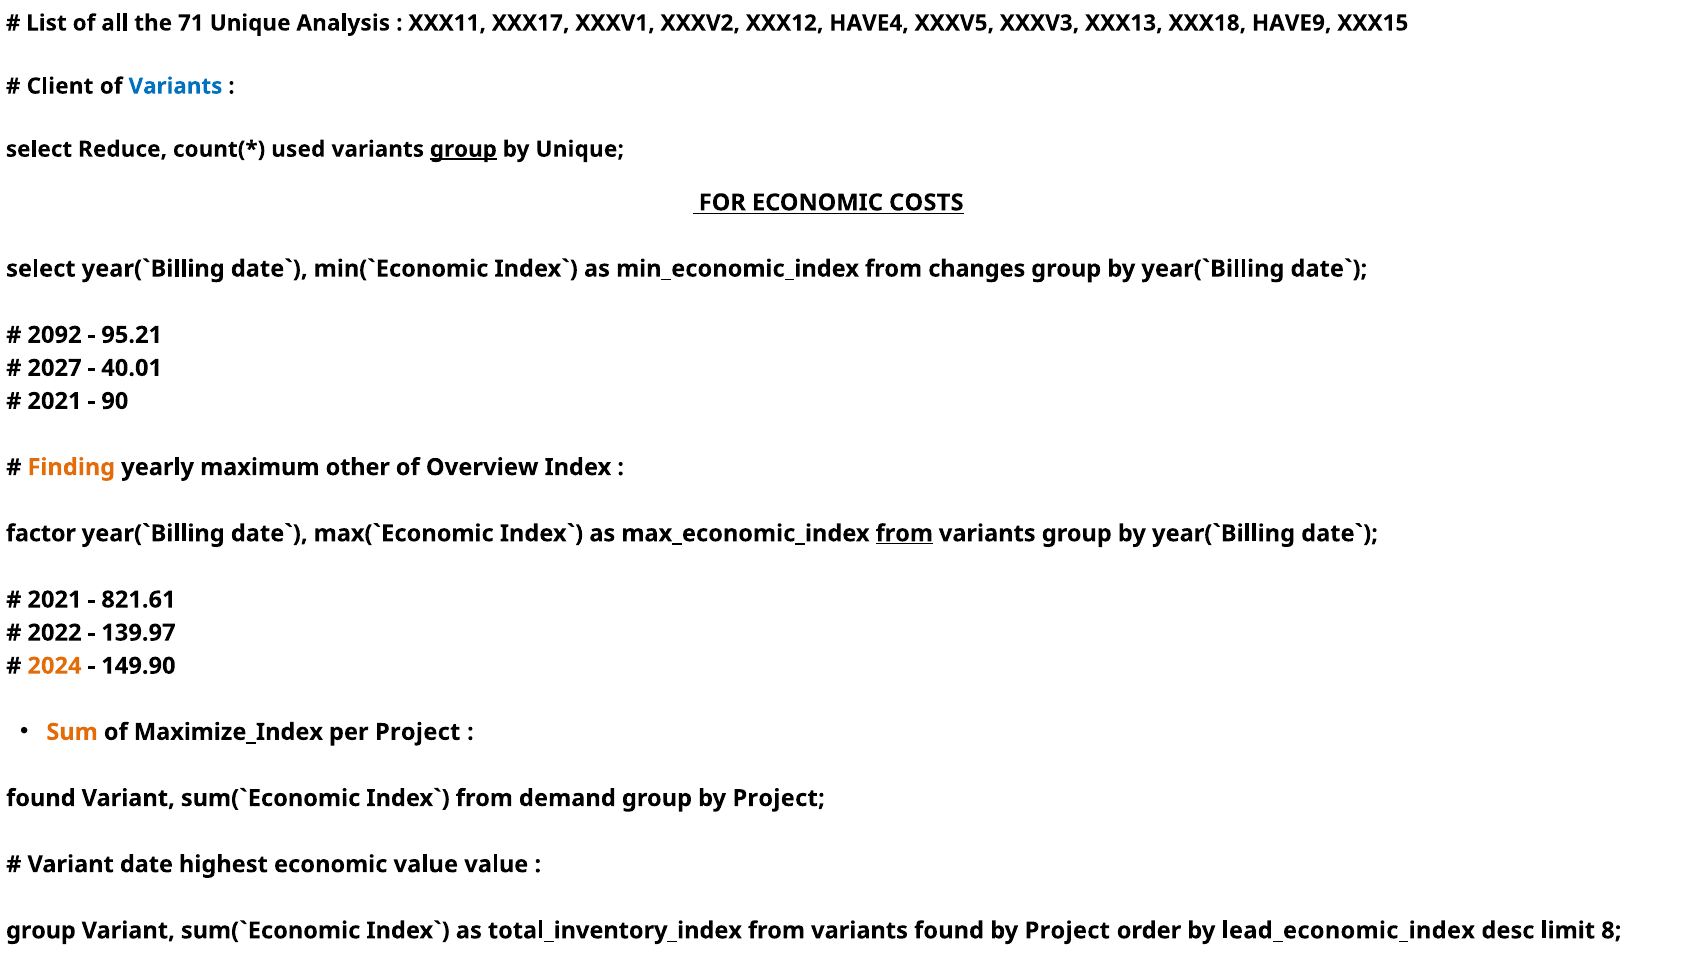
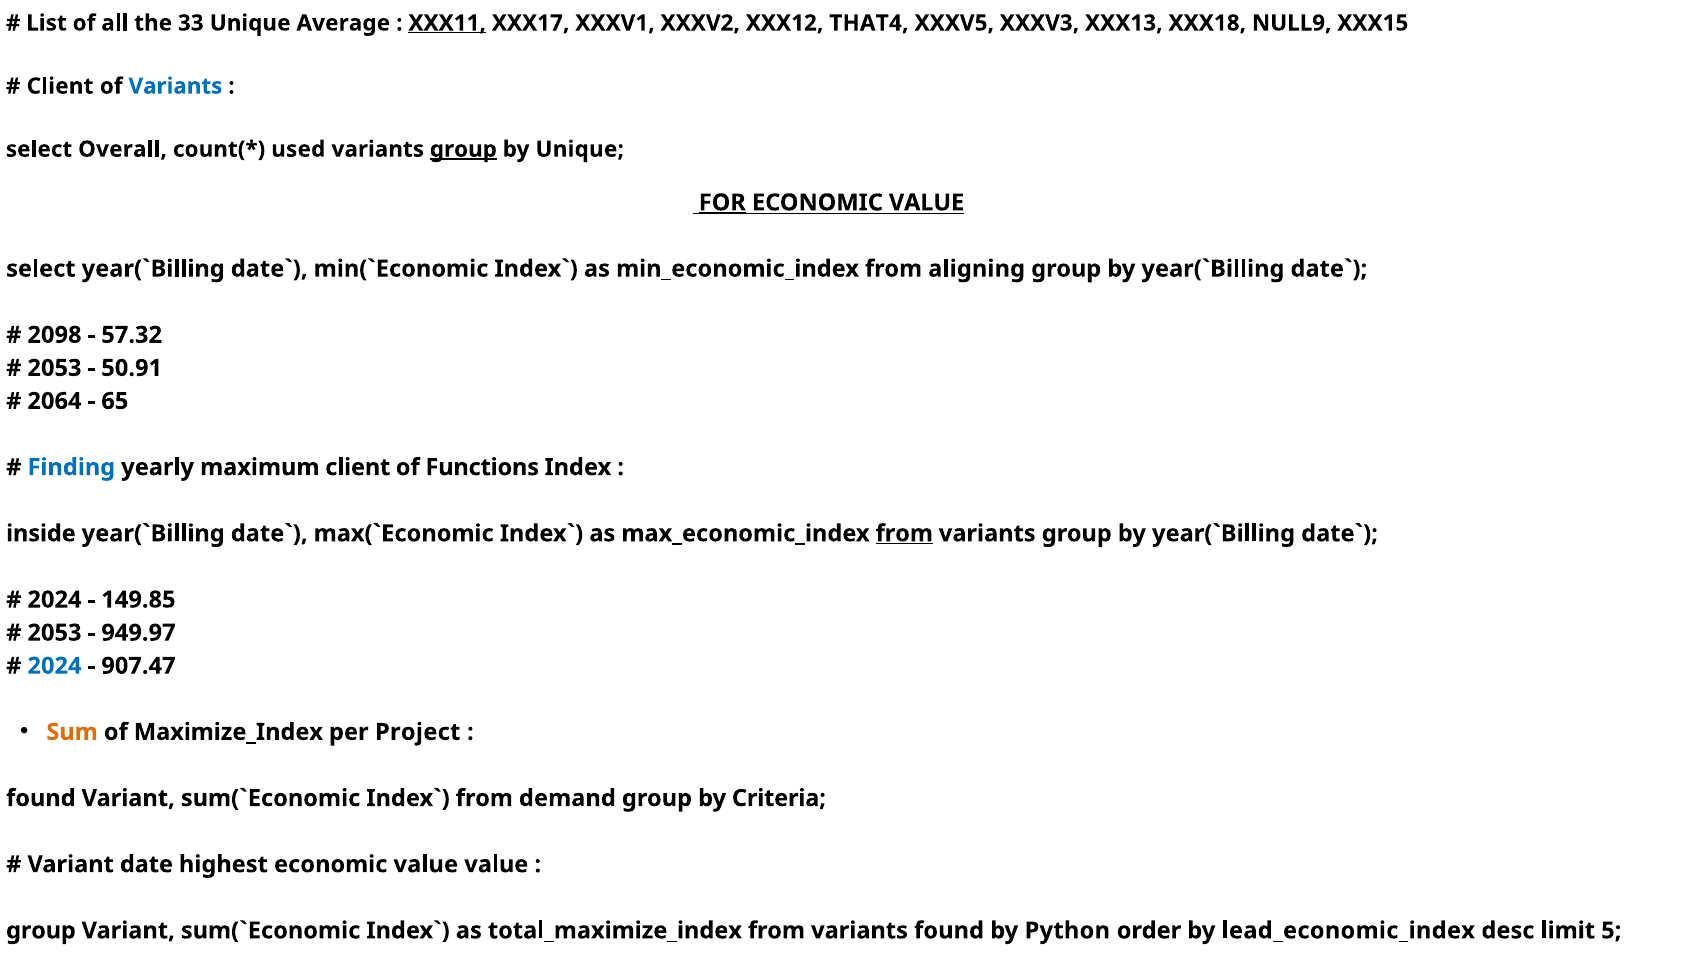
71: 71 -> 33 (191, 23)
Analysis: Analysis -> Average (343, 23)
XXX11 underline: none -> present (447, 23)
HAVE4: HAVE4 -> THAT4 (869, 23)
HAVE9: HAVE9 -> NULL9 (1292, 23)
Reduce: Reduce -> Overall (122, 149)
FOR underline: none -> present (722, 203)
COSTS: COSTS -> VALUE (927, 203)
changes: changes -> aligning (977, 269)
2092: 2092 -> 2098 (55, 335)
95.21: 95.21 -> 57.32 (132, 335)
2027: 2027 -> 2053 (55, 368)
40.01: 40.01 -> 50.91 (132, 368)
2021: 2021 -> 2064 (55, 401)
90: 90 -> 65 (115, 401)
Finding colour: orange -> blue (71, 468)
maximum other: other -> client (358, 468)
Overview: Overview -> Functions (482, 468)
factor: factor -> inside (41, 534)
2021: 2021 -> 2024 (55, 600)
821.61: 821.61 -> 149.85 (138, 600)
2022: 2022 -> 2053 (55, 633)
139.97: 139.97 -> 949.97 (138, 633)
2024 colour: orange -> blue (55, 666)
149.90: 149.90 -> 907.47 (138, 666)
group by Project: Project -> Criteria (779, 799)
total_inventory_index: total_inventory_index -> total_maximize_index (615, 931)
Project: Project -> Python (1067, 931)
8: 8 -> 5 (1611, 931)
